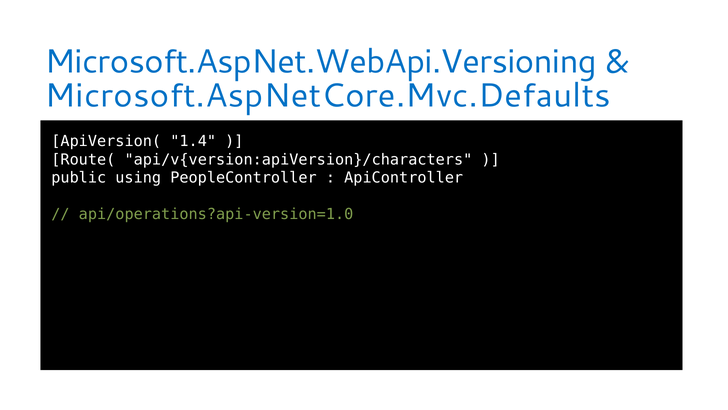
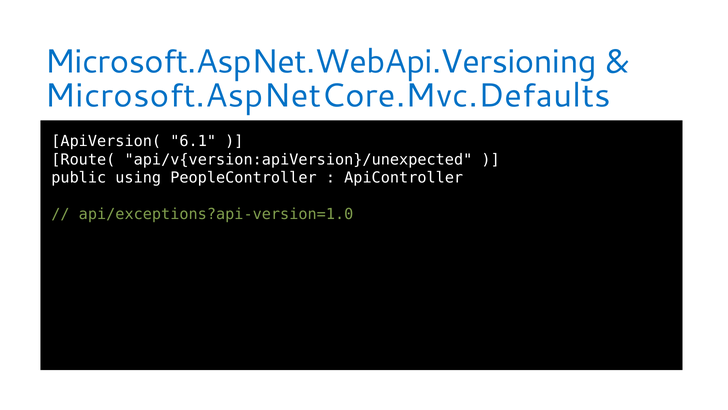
1.4: 1.4 -> 6.1 (193, 141)
api/v{version:apiVersion}/characters: api/v{version:apiVersion}/characters -> api/v{version:apiVersion}/unexpected (298, 159)
api/operations?api-version=1.0: api/operations?api-version=1.0 -> api/exceptions?api-version=1.0 (216, 214)
